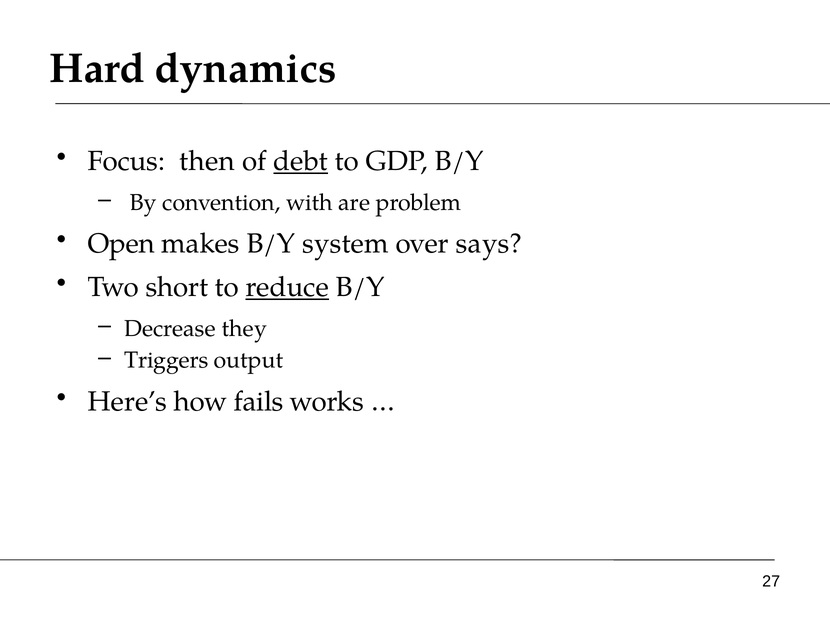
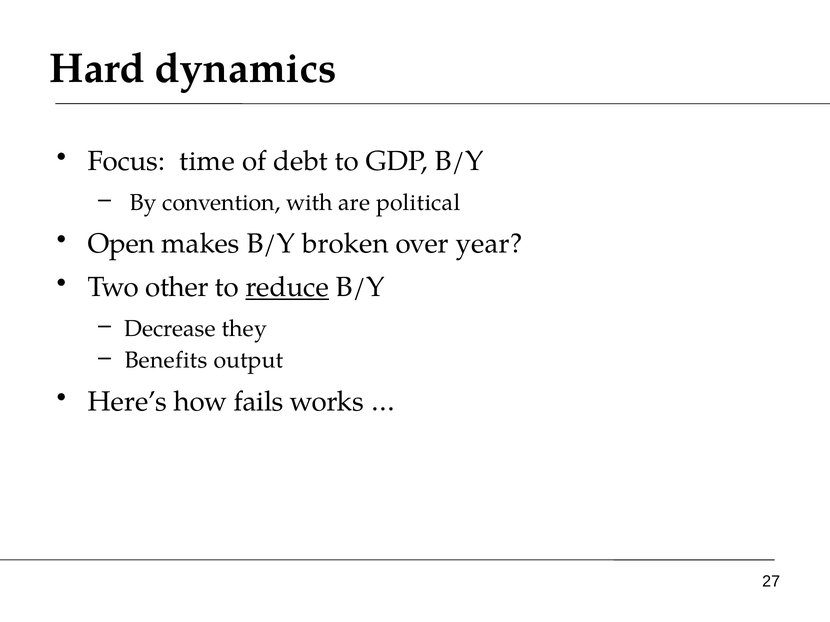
then: then -> time (207, 161)
debt underline: present -> none (301, 161)
problem: problem -> political (418, 203)
system: system -> broken (345, 244)
says: says -> year (489, 244)
short: short -> other (177, 288)
Triggers: Triggers -> Benefits (166, 361)
